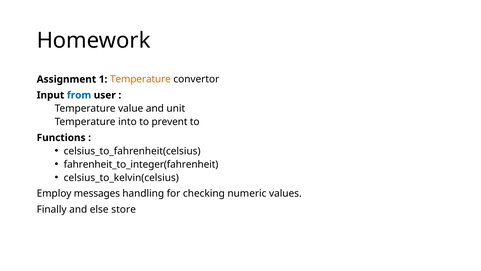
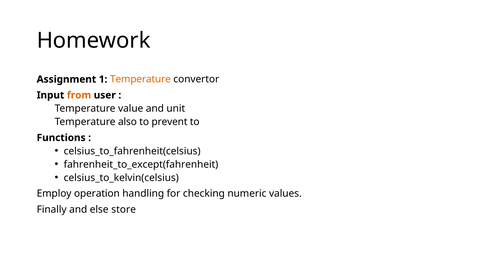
from colour: blue -> orange (79, 95)
into: into -> also (127, 122)
fahrenheit_to_integer(fahrenheit: fahrenheit_to_integer(fahrenheit -> fahrenheit_to_except(fahrenheit (141, 164)
messages: messages -> operation (97, 193)
